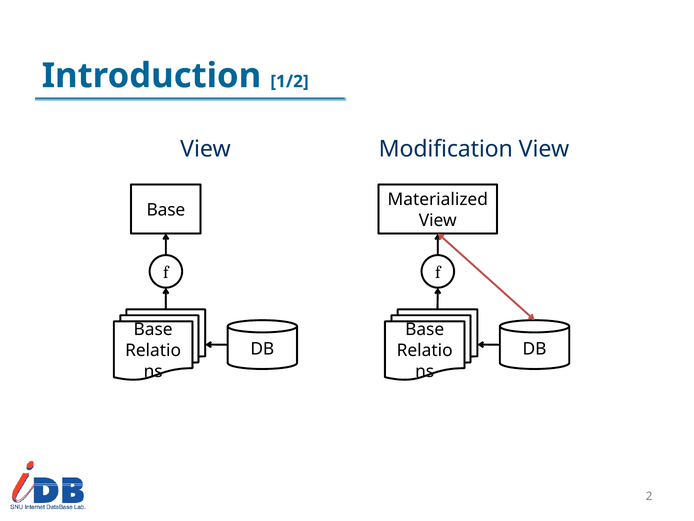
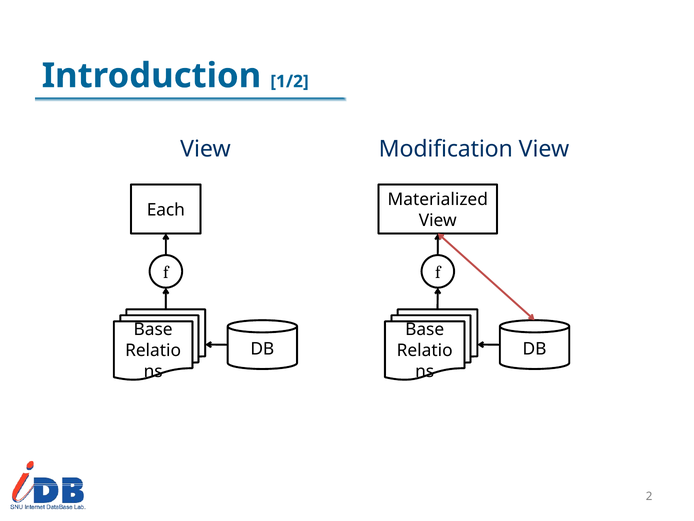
Base: Base -> Each (166, 210)
